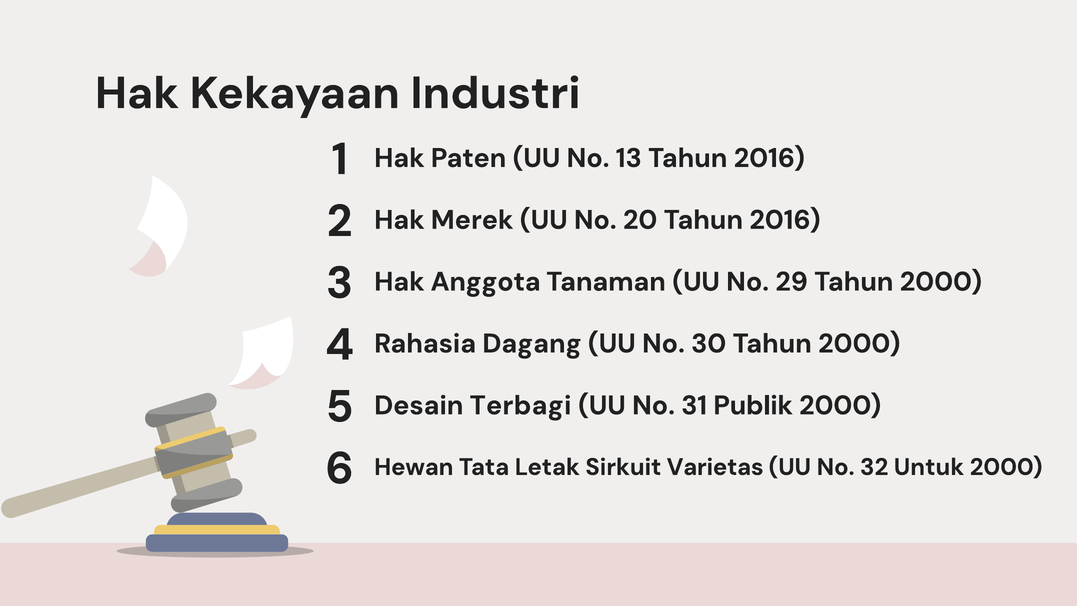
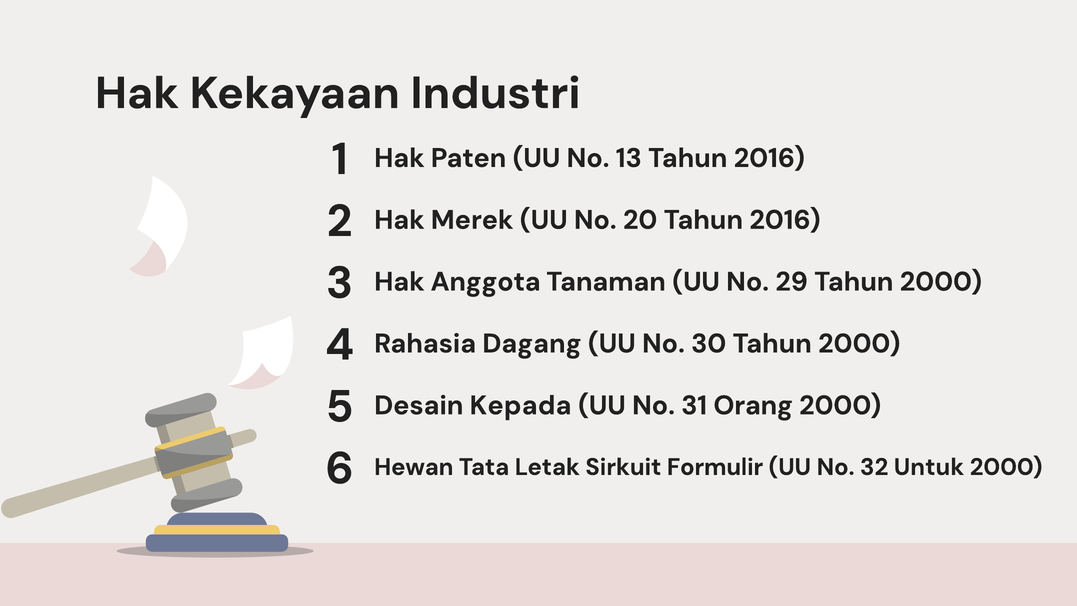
Terbagi: Terbagi -> Kepada (521, 405)
Publik: Publik -> Orang (753, 405)
Varietas: Varietas -> Formulir (715, 467)
